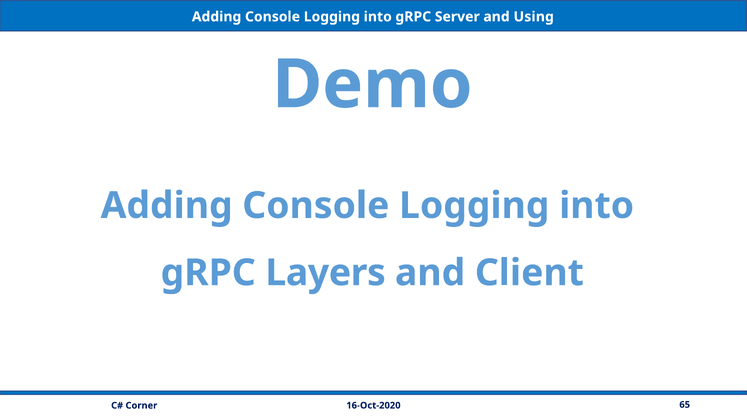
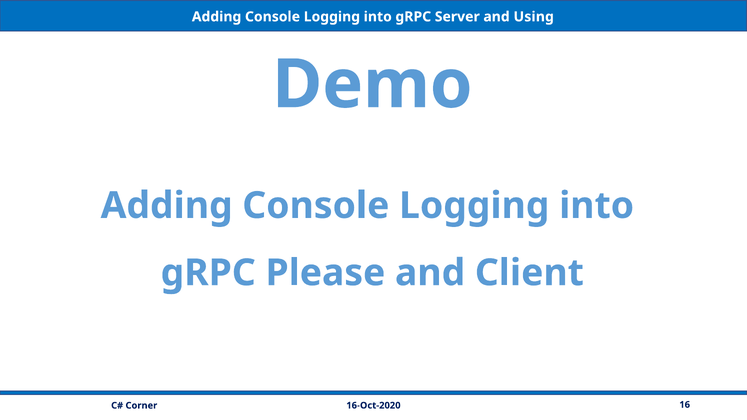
Layers: Layers -> Please (325, 273)
65: 65 -> 16 (685, 405)
